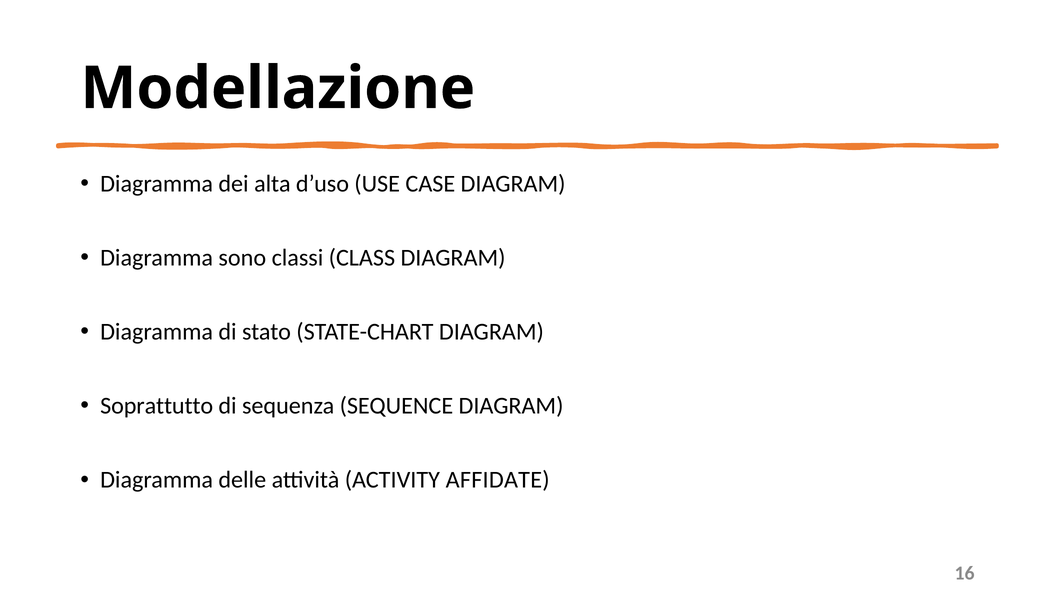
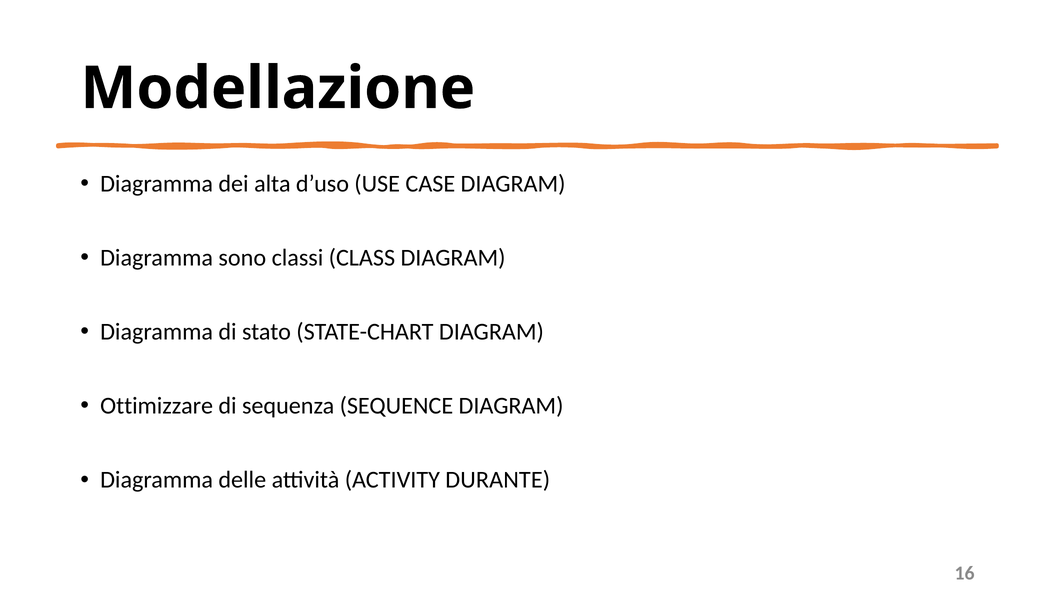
Soprattutto: Soprattutto -> Ottimizzare (157, 406)
AFFIDATE: AFFIDATE -> DURANTE (498, 480)
